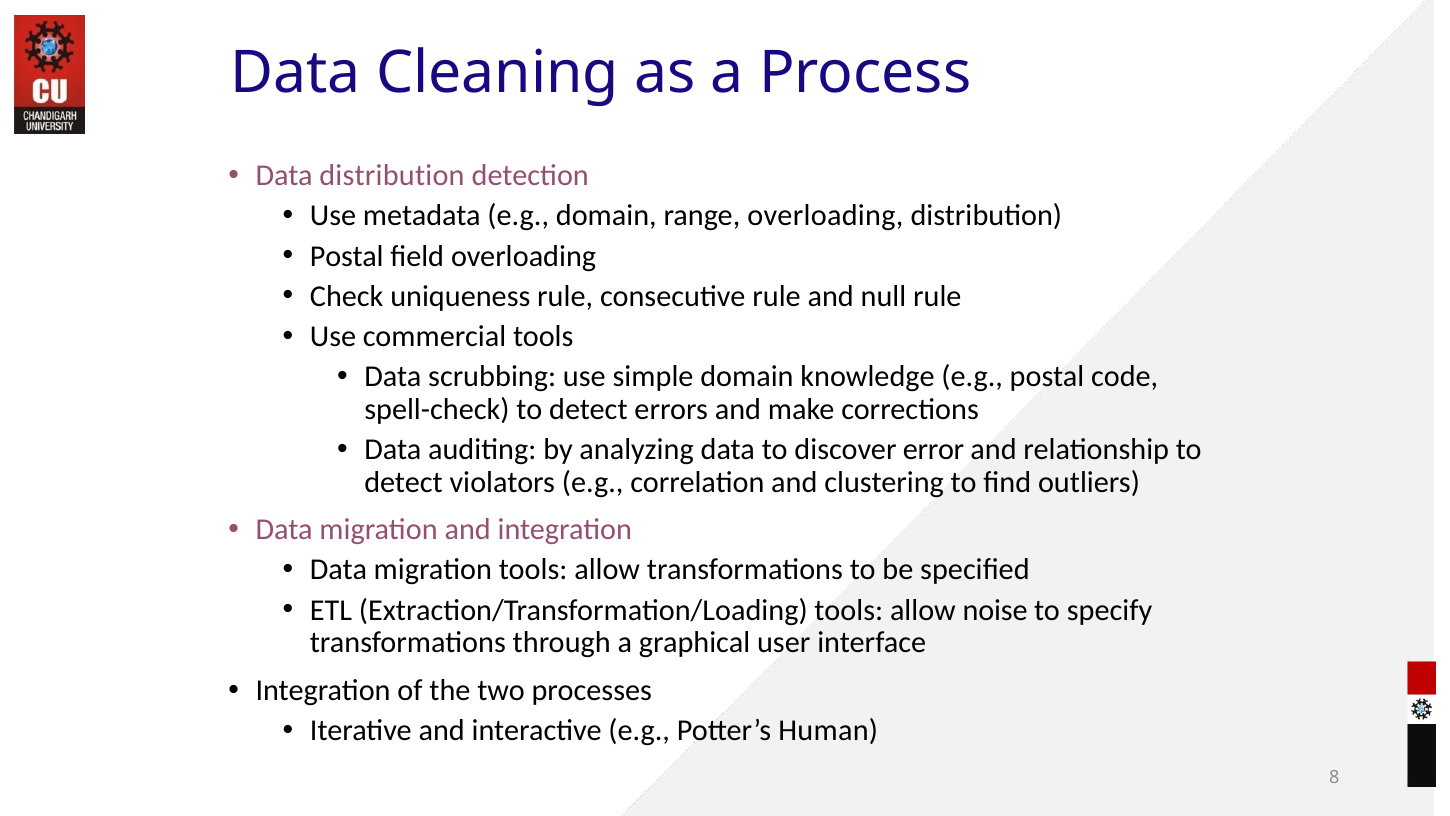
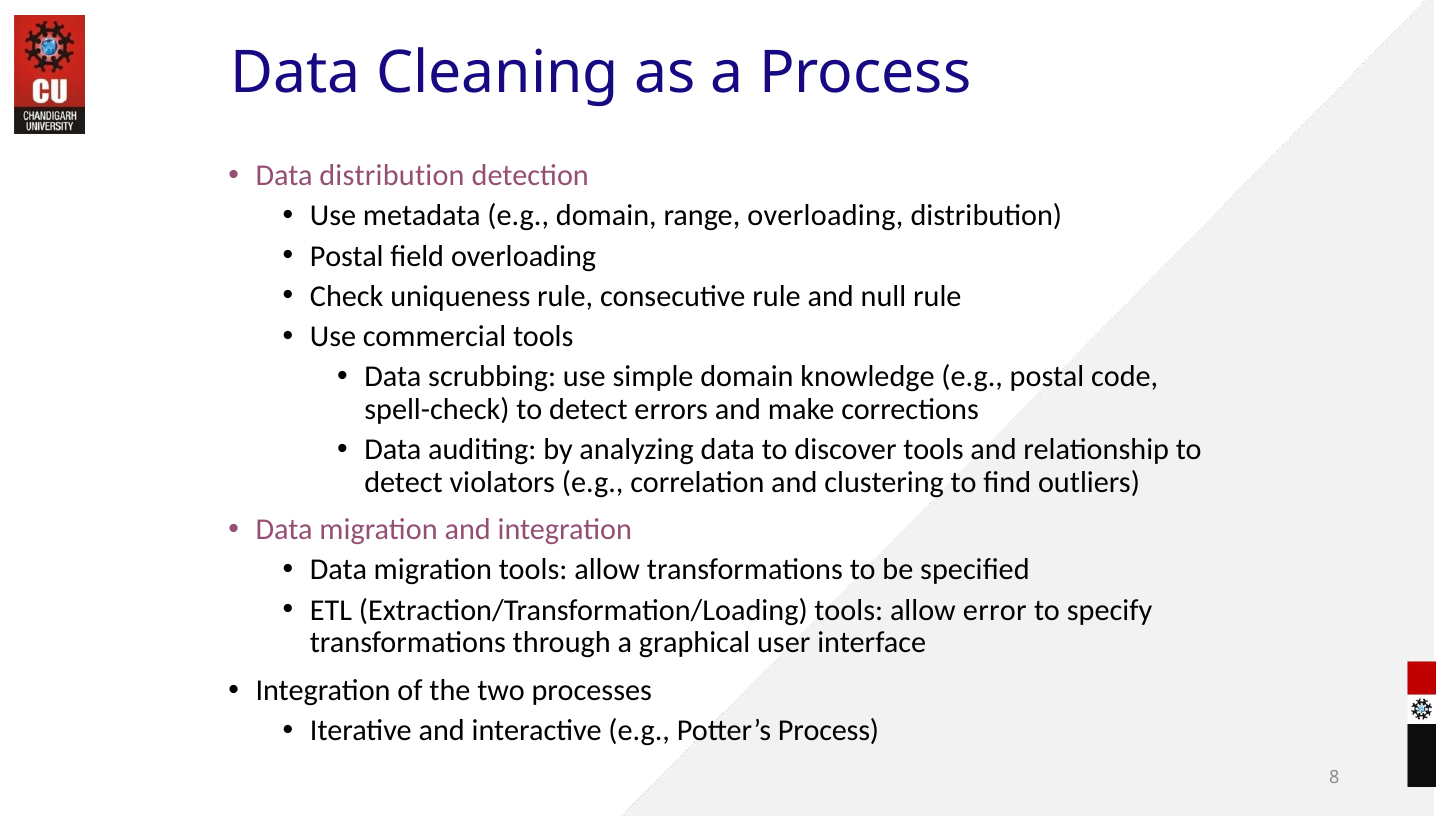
discover error: error -> tools (934, 449)
noise: noise -> error (995, 610)
Potter’s Human: Human -> Process (828, 730)
